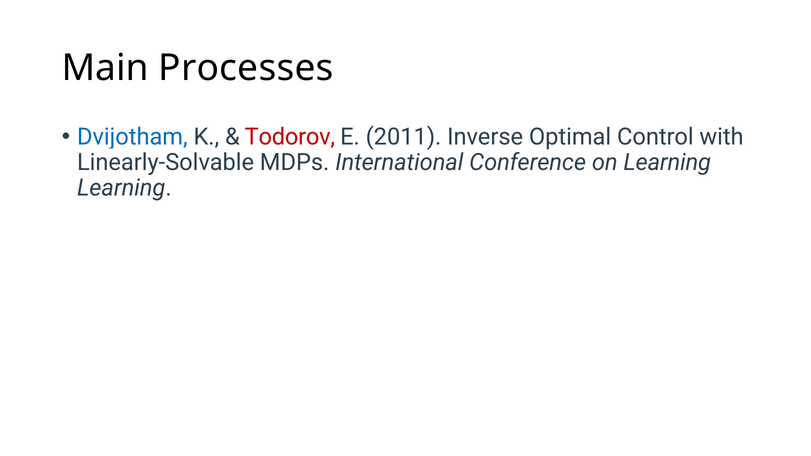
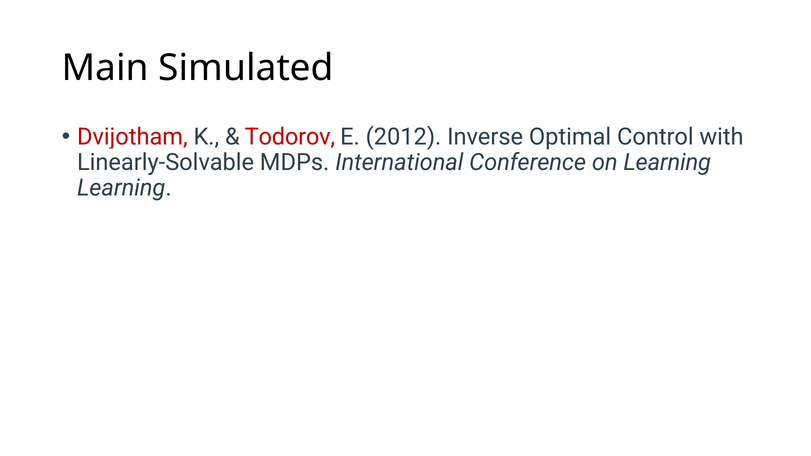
Processes: Processes -> Simulated (246, 68)
Dvijotham colour: blue -> red (132, 137)
2011: 2011 -> 2012 (403, 137)
